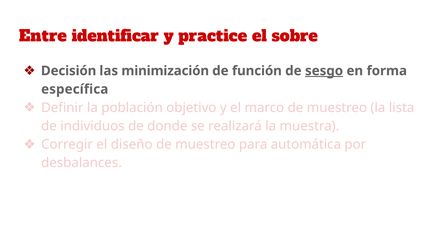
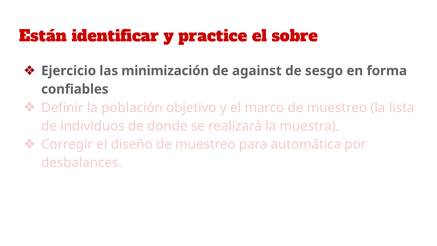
Entre: Entre -> Están (43, 36)
Decisión: Decisión -> Ejercicio (69, 71)
función: función -> against (257, 71)
sesgo underline: present -> none (324, 71)
específica: específica -> confiables (75, 89)
